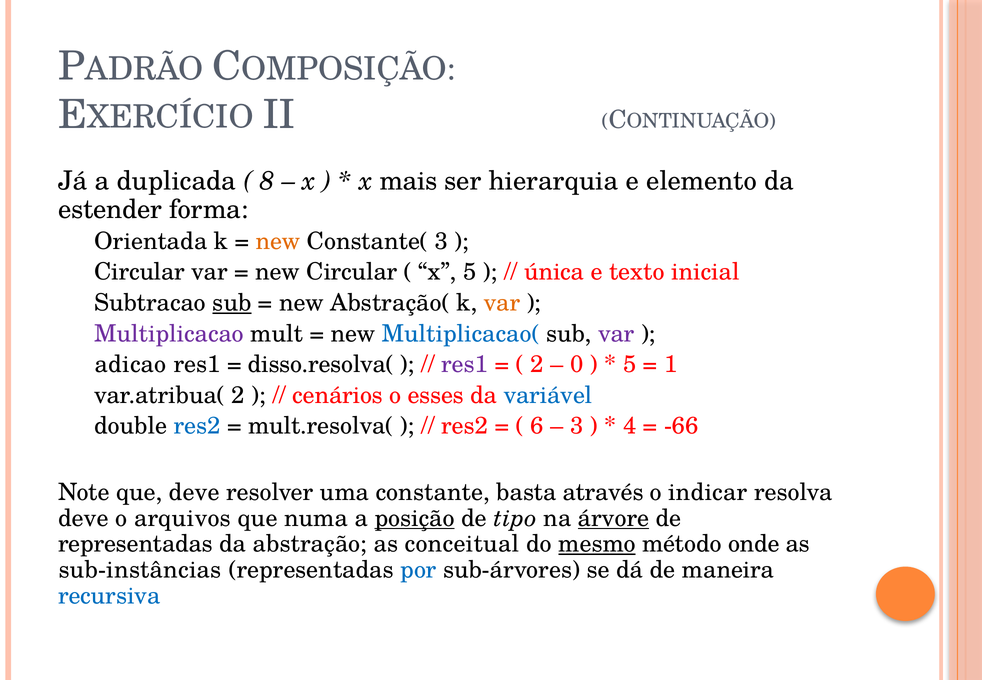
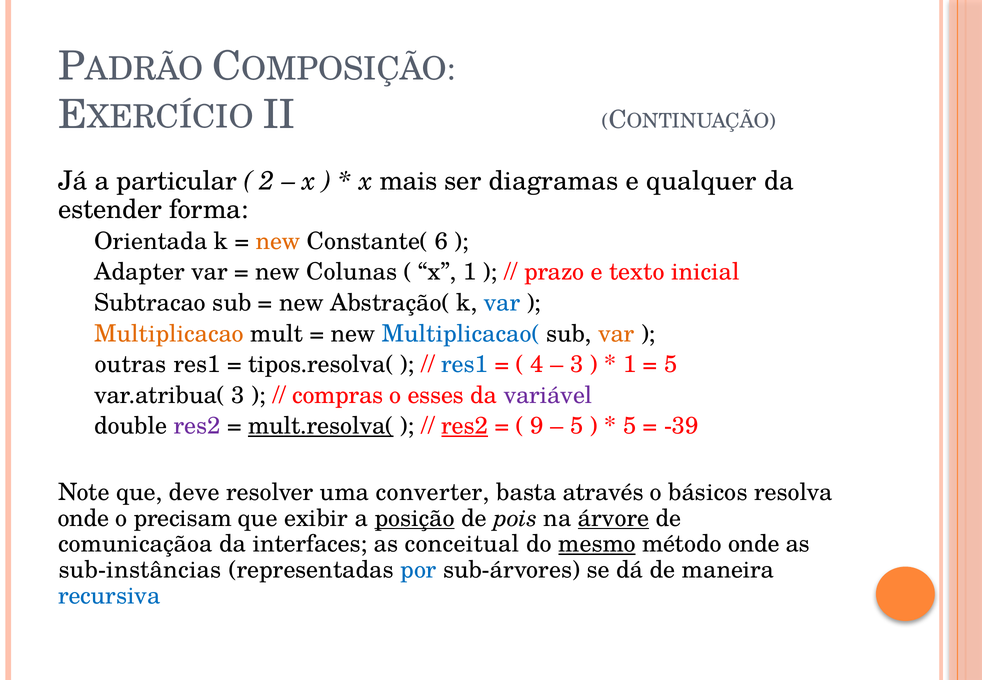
duplicada: duplicada -> particular (177, 181)
8: 8 -> 2 (267, 181)
hierarquia: hierarquia -> diagramas (554, 181)
elemento: elemento -> qualquer (702, 181)
Constante( 3: 3 -> 6 (441, 241)
Circular: Circular -> Adapter (140, 272)
new Circular: Circular -> Colunas (352, 272)
x 5: 5 -> 1 (470, 272)
única: única -> prazo (554, 272)
sub underline: present -> none (232, 303)
var colour: orange -> blue (502, 303)
Multiplicacao colour: purple -> orange (169, 334)
var colour: purple -> orange (616, 334)
adicao: adicao -> outras (131, 364)
disso.resolva(: disso.resolva( -> tipos.resolva( (321, 364)
res1 colour: purple -> blue (465, 364)
2: 2 -> 4 (537, 364)
0: 0 -> 3 (577, 364)
5: 5 -> 1 (630, 364)
1: 1 -> 5 (671, 364)
var.atribua( 2: 2 -> 3 (238, 395)
cenários: cenários -> compras (338, 395)
variável colour: blue -> purple (548, 395)
res2 colour: blue -> purple (197, 426)
mult.resolva( underline: none -> present (321, 426)
res2 underline: none -> present (465, 426)
6: 6 -> 9 (537, 426)
3: 3 -> 5 (577, 426)
4: 4 -> 5 (630, 426)
-66: -66 -> -39 (681, 426)
constante: constante -> converter (433, 492)
indicar: indicar -> básicos (708, 492)
deve: deve -> onde (83, 518)
arquivos: arquivos -> precisam (183, 518)
numa: numa -> exibir (316, 518)
tipo: tipo -> pois (515, 518)
representadas: representadas -> comunicaçãoa (135, 544)
abstração: abstração -> interfaces (310, 544)
